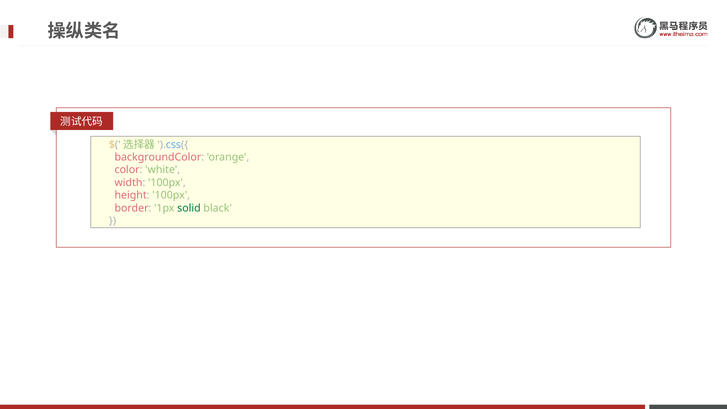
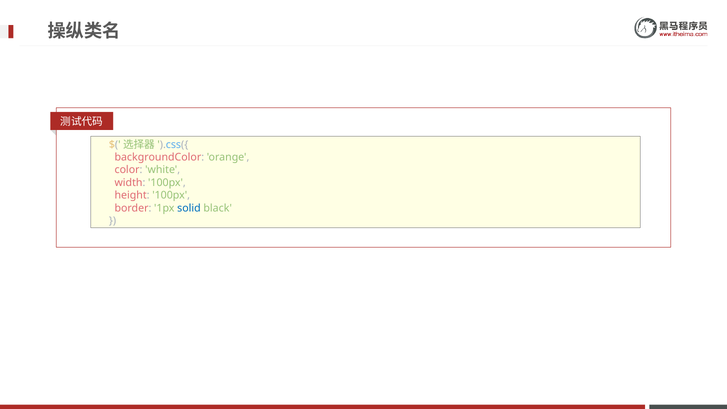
solid colour: green -> blue (189, 208)
